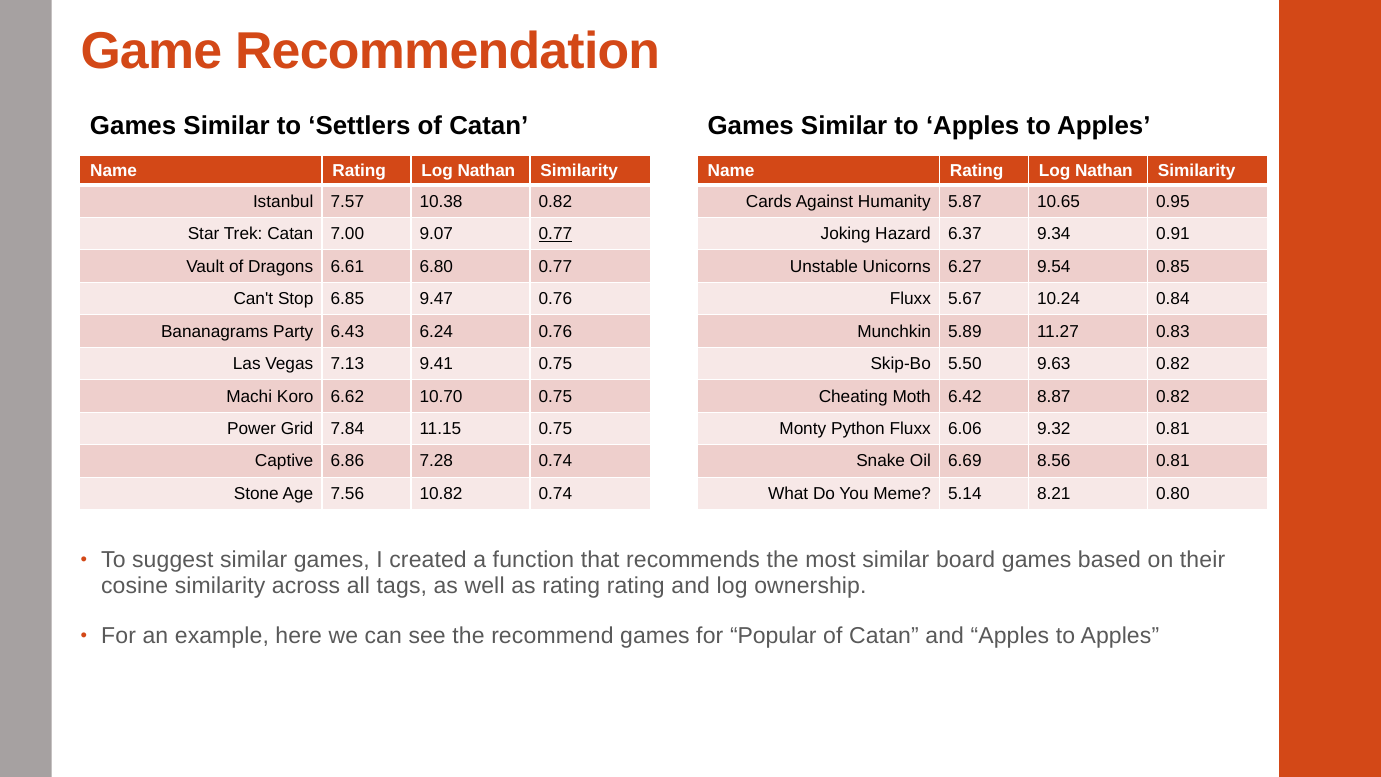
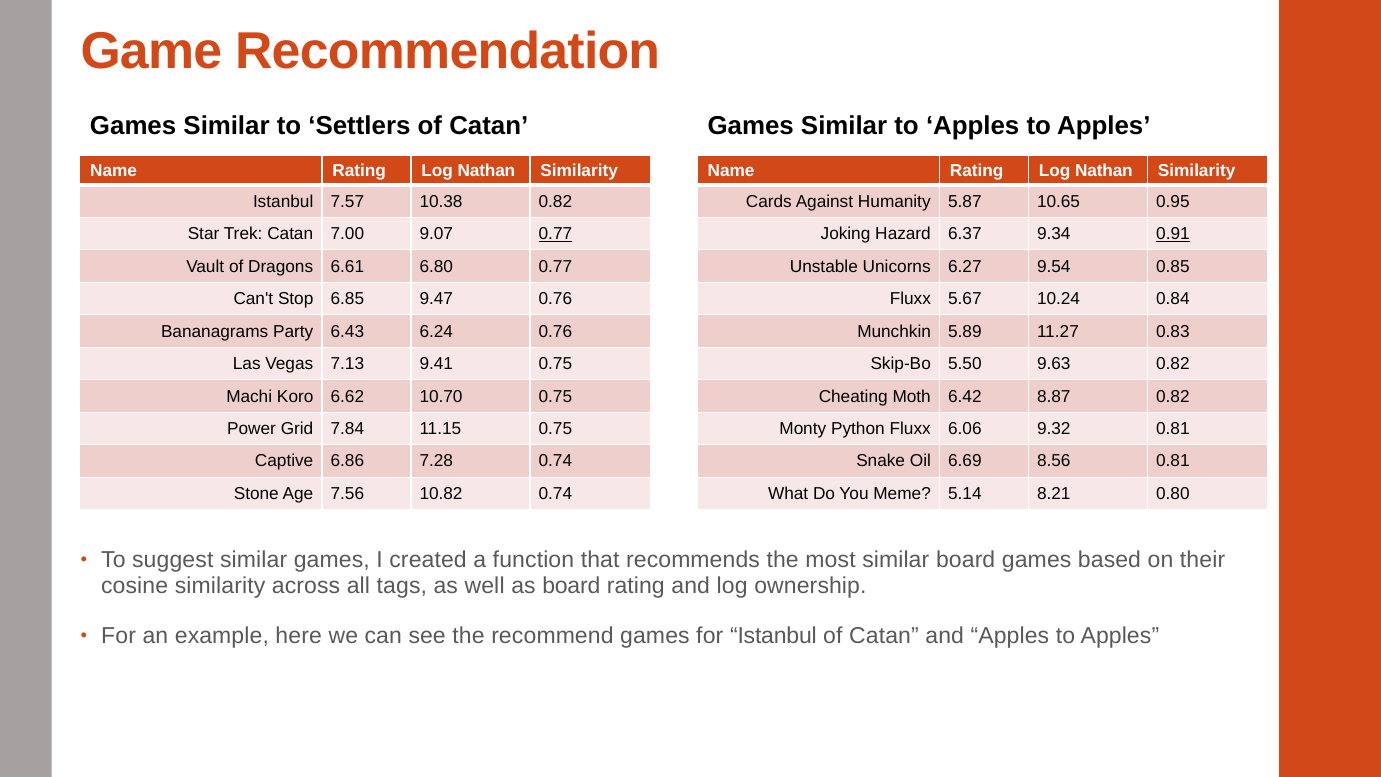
0.91 underline: none -> present (1173, 234)
as rating: rating -> board (571, 586)
for Popular: Popular -> Istanbul (773, 635)
